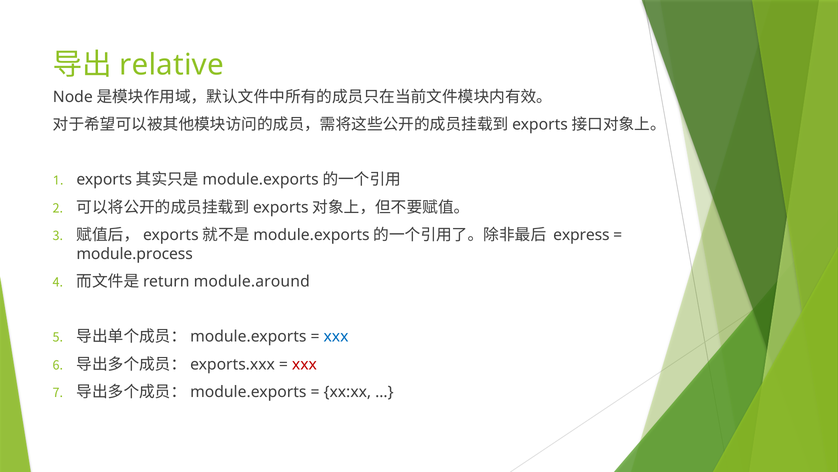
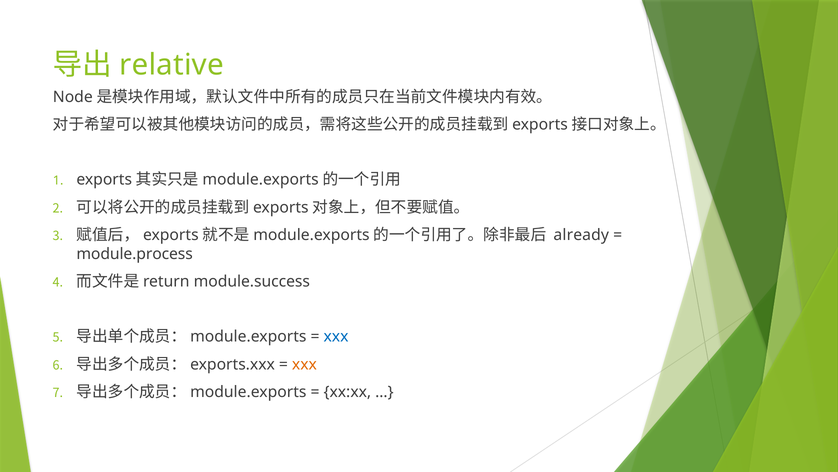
express: express -> already (581, 235)
module.around: module.around -> module.success (252, 281)
xxx colour: red -> orange (304, 364)
